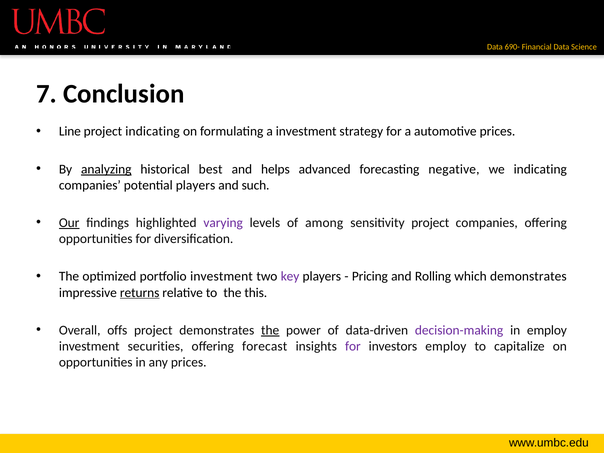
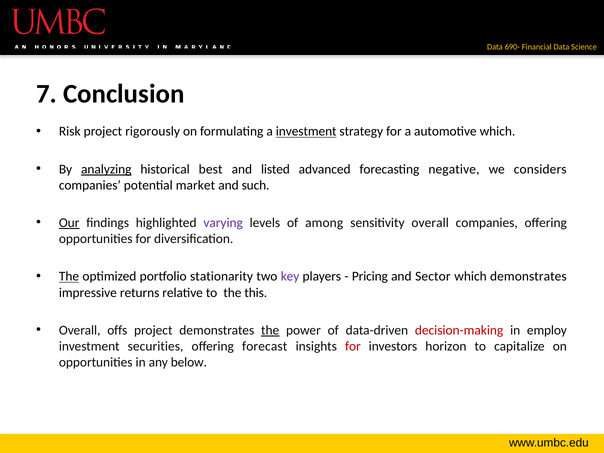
Line: Line -> Risk (70, 132)
project indicating: indicating -> rigorously (153, 132)
investment underline: none -> present (306, 132)
automotive prices: prices -> which (497, 132)
helps: helps -> listed (275, 169)
we indicating: indicating -> considers (540, 169)
potential players: players -> market (196, 185)
sensitivity project: project -> overall (430, 223)
The underline: none -> present (69, 276)
portfolio investment: investment -> stationarity (222, 276)
Rolling: Rolling -> Sector (433, 276)
returns underline: present -> none (140, 293)
decision-making colour: purple -> red (459, 330)
for colour: purple -> red (353, 346)
investors employ: employ -> horizon (446, 346)
any prices: prices -> below (189, 362)
